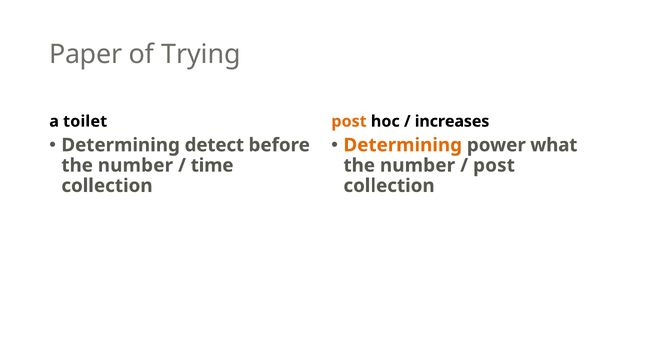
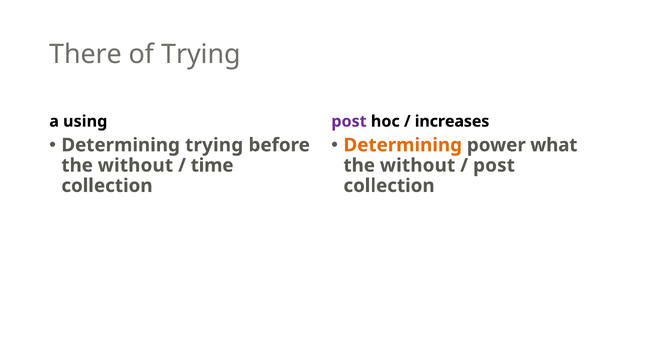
Paper: Paper -> There (86, 54)
toilet: toilet -> using (85, 121)
post colour: orange -> purple (349, 121)
Determining detect: detect -> trying (214, 145)
number: number -> without (135, 165)
number: number -> without (418, 165)
